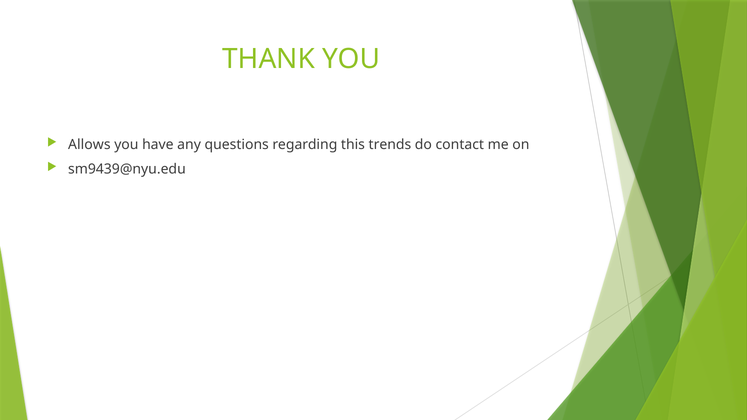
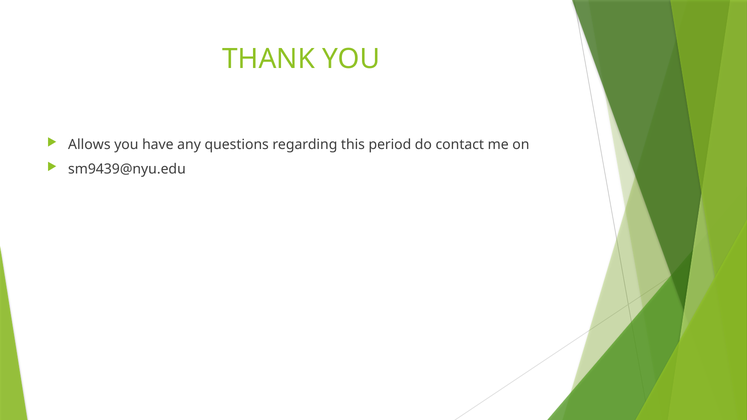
trends: trends -> period (390, 145)
